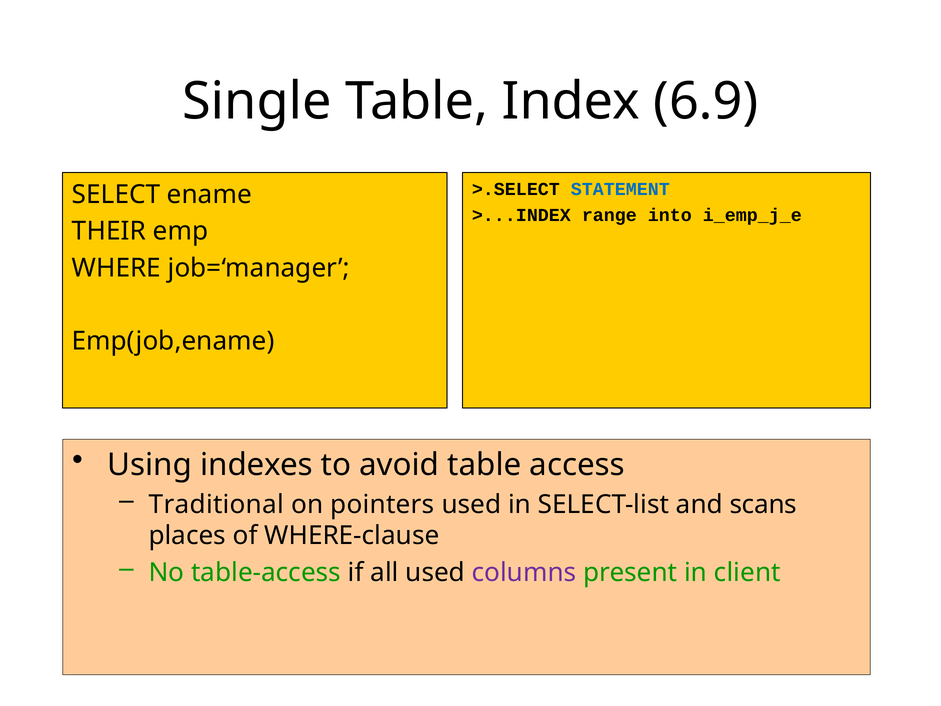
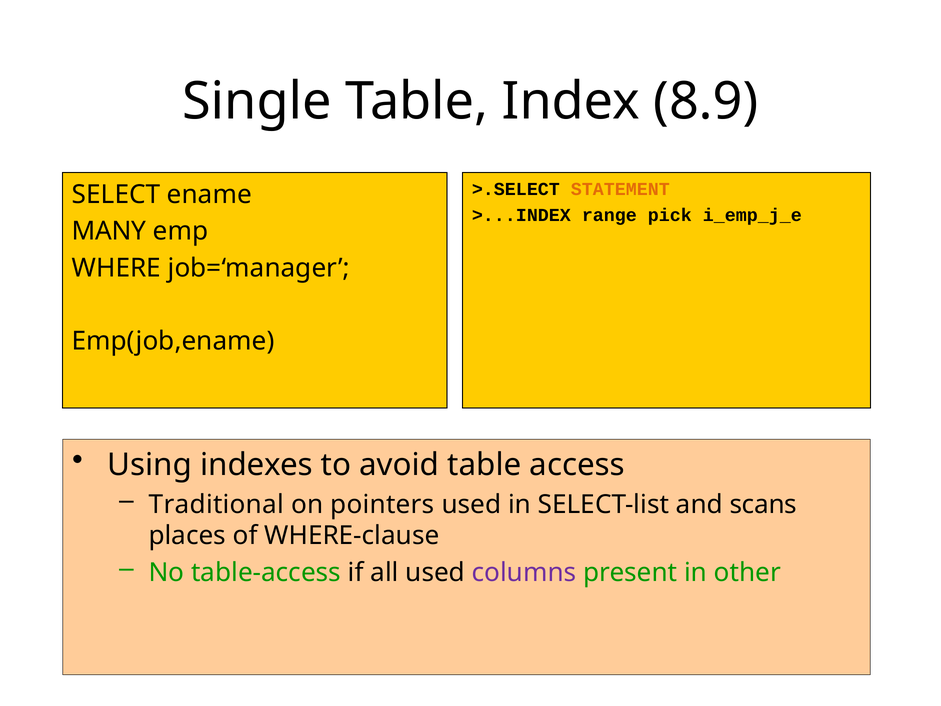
6.9: 6.9 -> 8.9 (706, 102)
STATEMENT colour: blue -> orange (620, 189)
into: into -> pick (670, 215)
THEIR: THEIR -> MANY (109, 231)
client: client -> other (747, 572)
